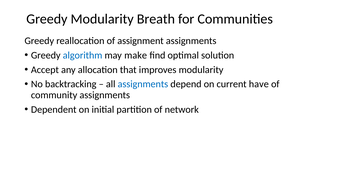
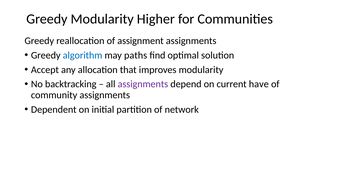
Breath: Breath -> Higher (156, 19)
make: make -> paths (136, 55)
assignments colour: blue -> purple (143, 84)
